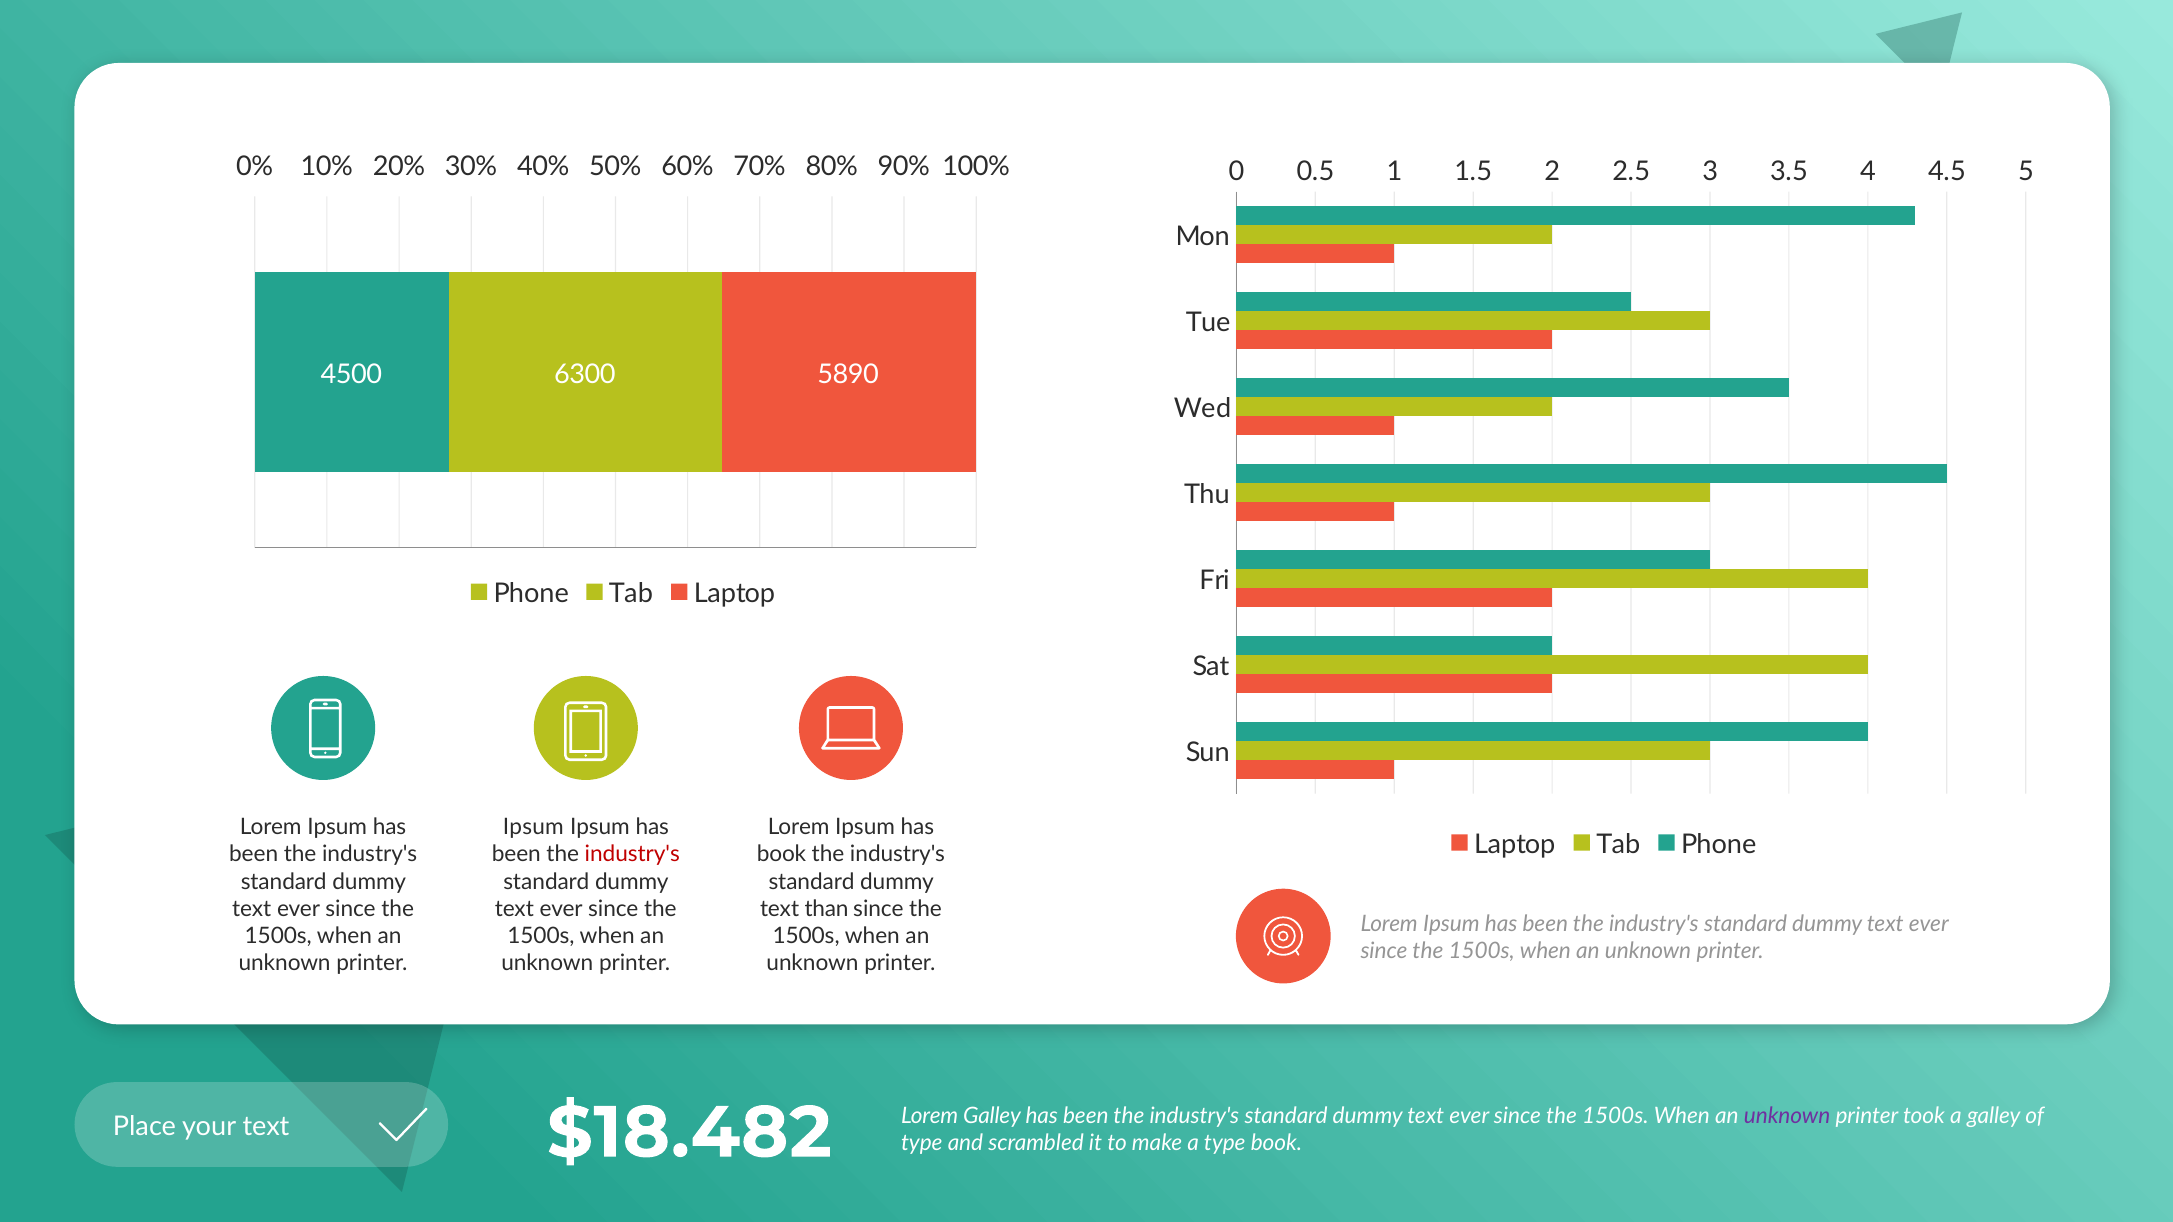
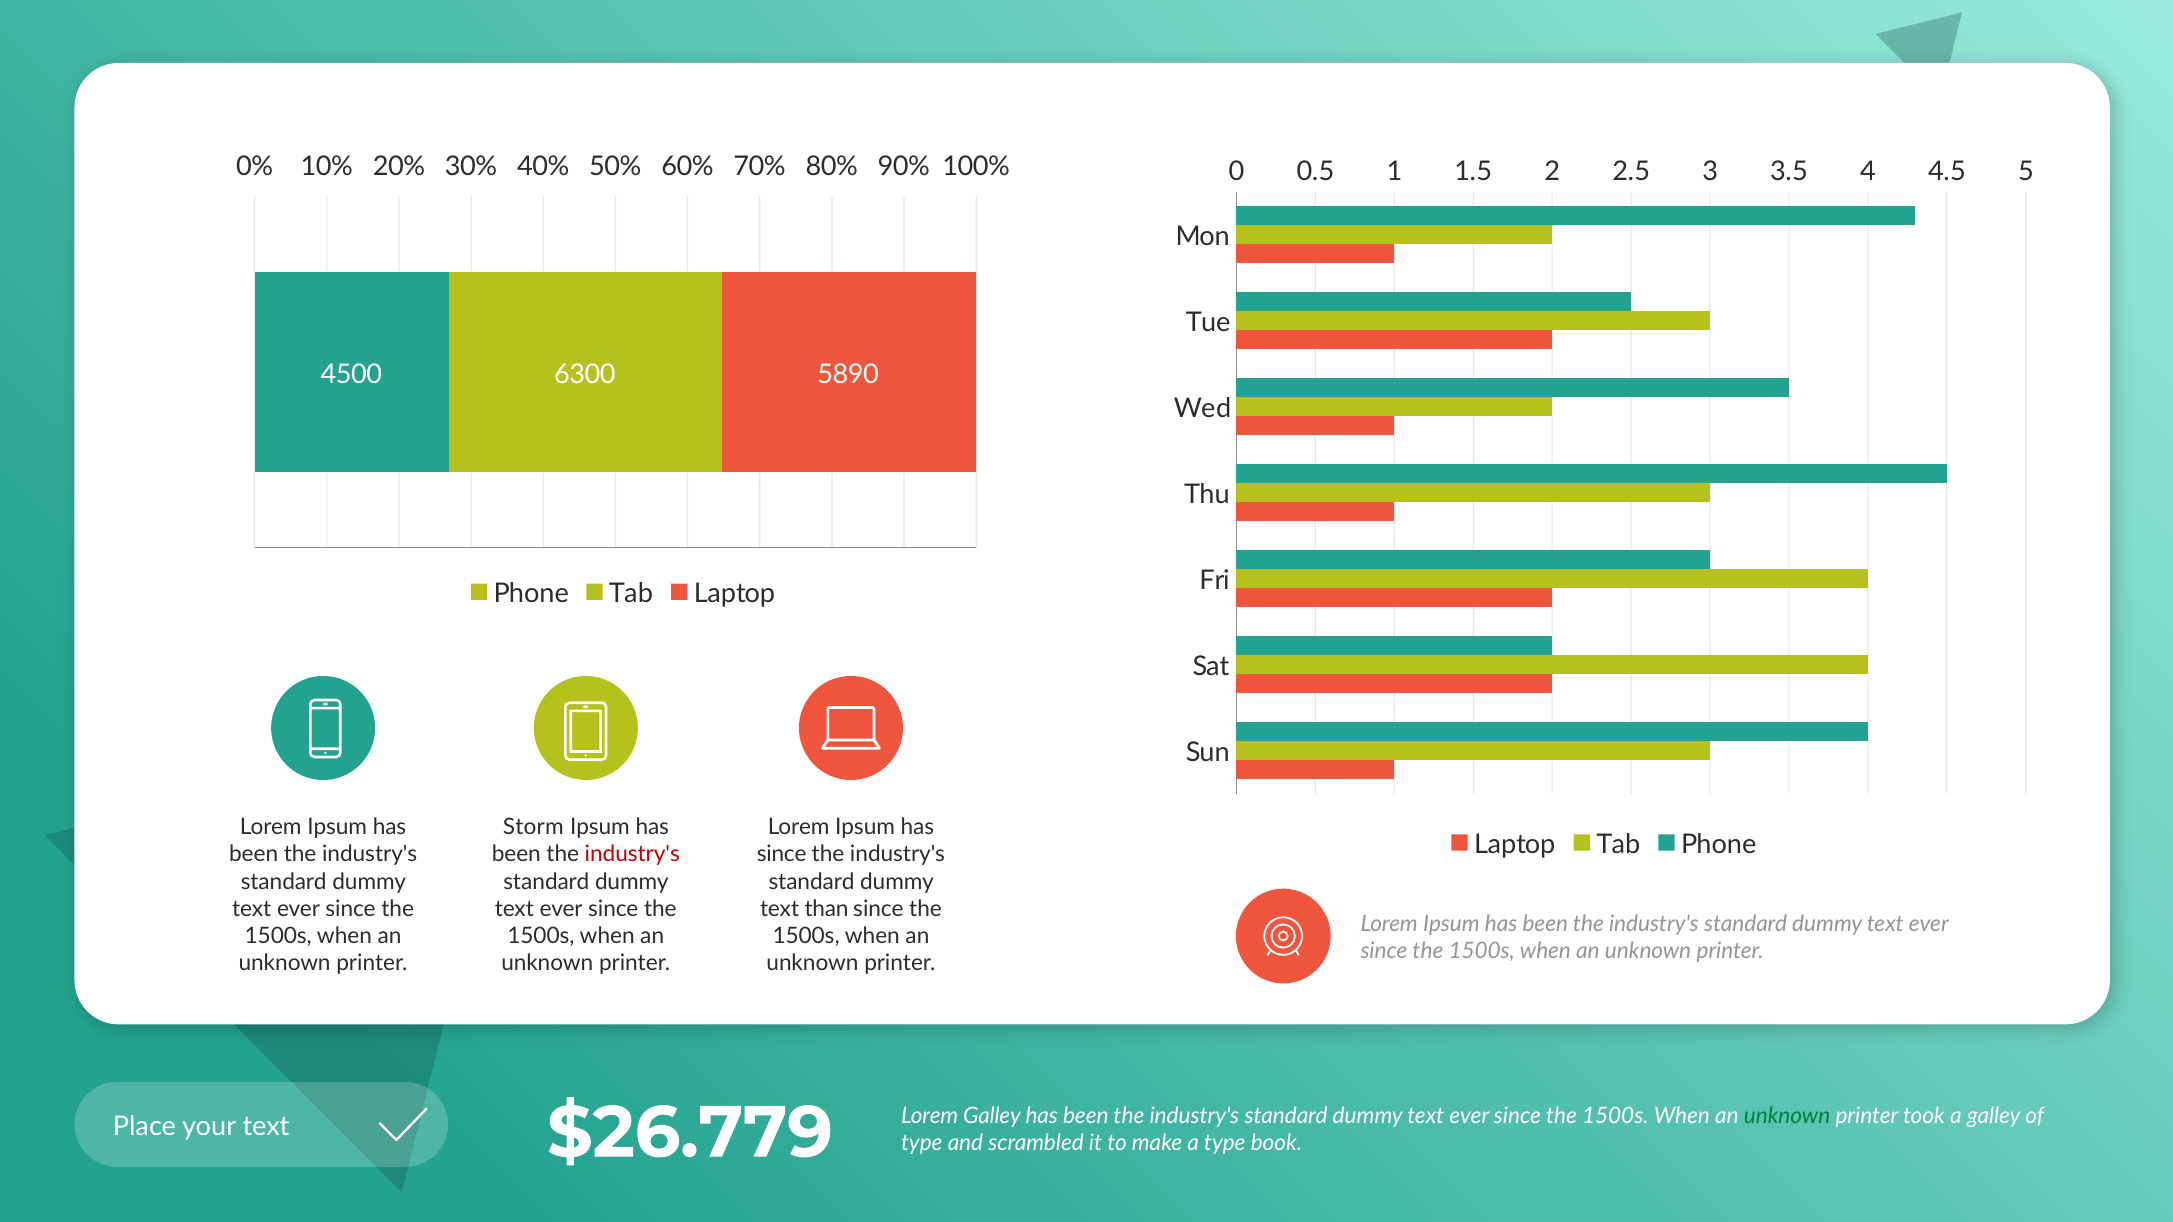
Ipsum: Ipsum -> Storm (533, 827)
book: book -> since (782, 855)
$18.482: $18.482 -> $26.779 (690, 1133)
unknown colour: purple -> green (1787, 1116)
